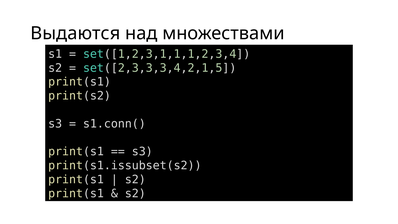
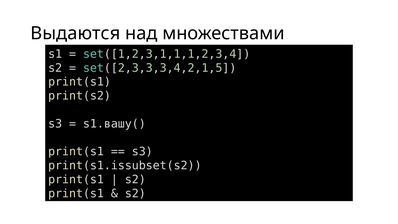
s1.conn(: s1.conn( -> s1.вашу( (114, 124)
